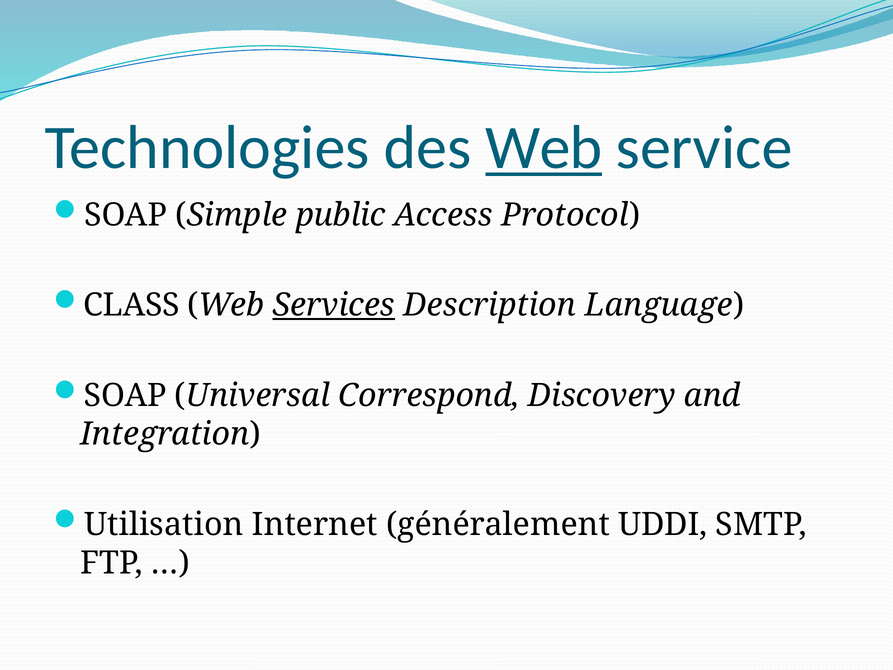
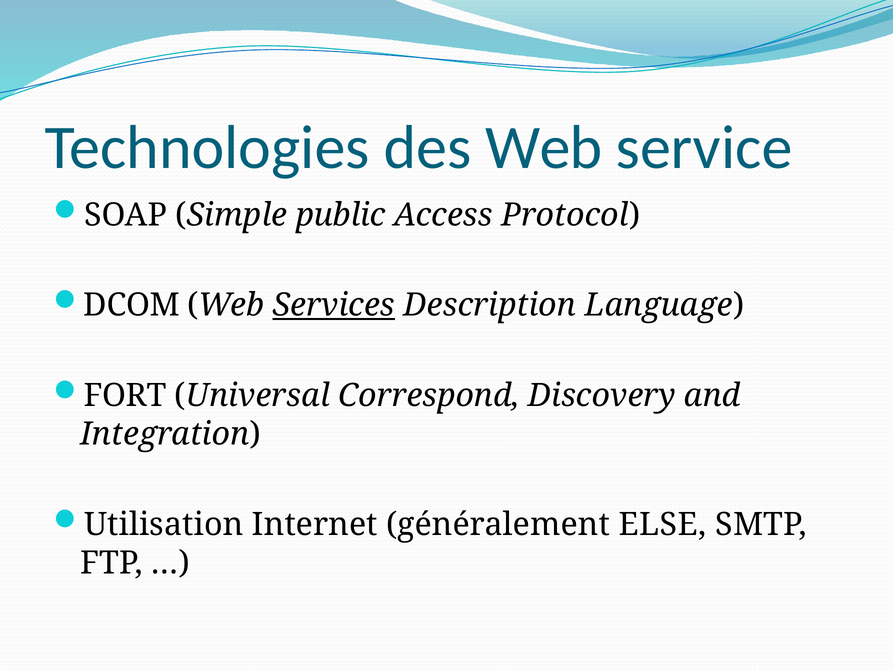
Web underline: present -> none (544, 147)
CLASS: CLASS -> DCOM (132, 305)
SOAP: SOAP -> FORT (125, 395)
UDDI: UDDI -> ELSE (663, 524)
